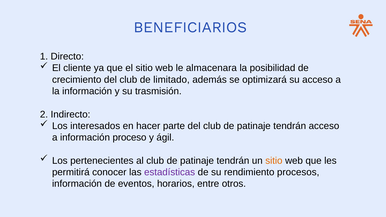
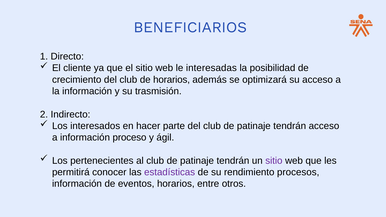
almacenara: almacenara -> interesadas (211, 68)
de limitado: limitado -> horarios (172, 80)
sitio colour: orange -> purple (274, 161)
